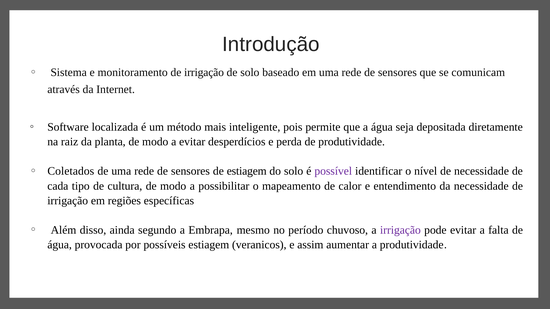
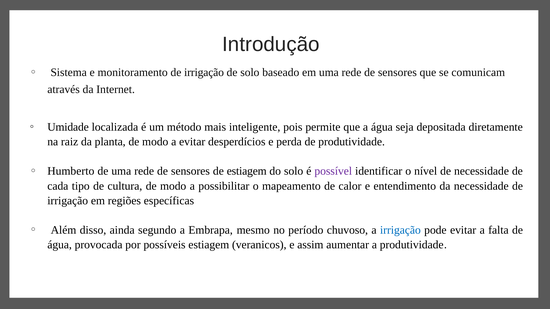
Software: Software -> Umidade (68, 127)
Coletados: Coletados -> Humberto (71, 171)
irrigação colour: purple -> blue (400, 230)
